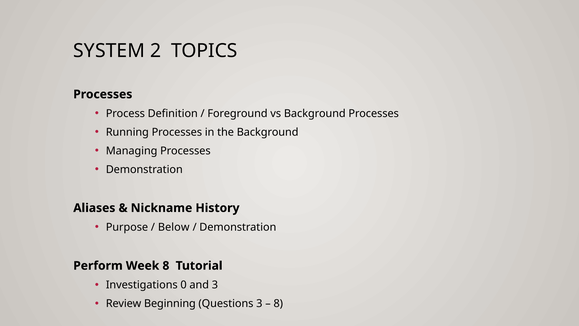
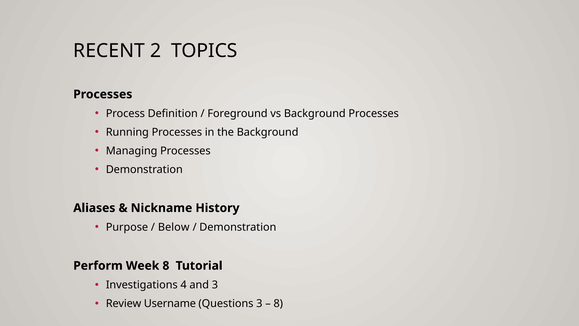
SYSTEM: SYSTEM -> RECENT (109, 51)
0: 0 -> 4 (184, 285)
Beginning: Beginning -> Username (170, 303)
